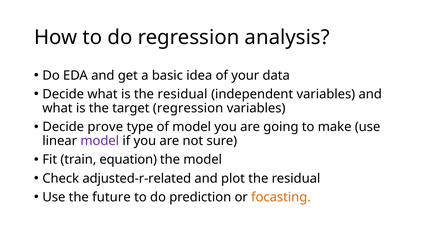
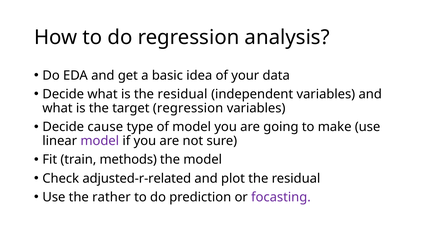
prove: prove -> cause (105, 127)
equation: equation -> methods (128, 160)
future: future -> rather (111, 197)
focasting colour: orange -> purple (281, 197)
